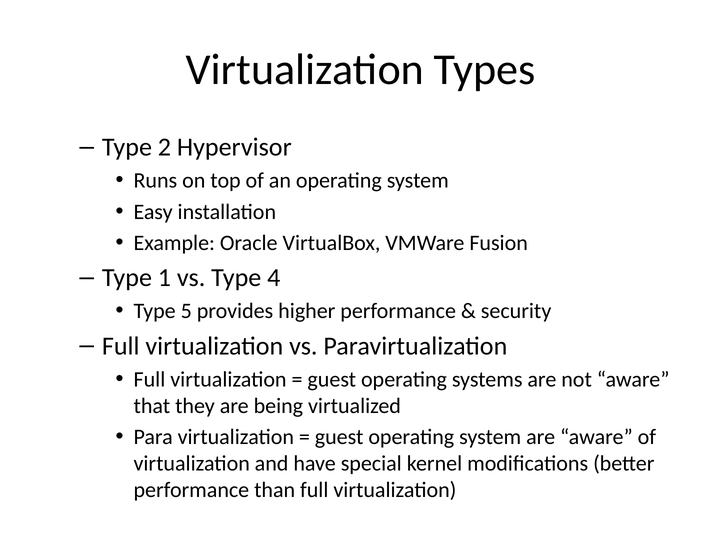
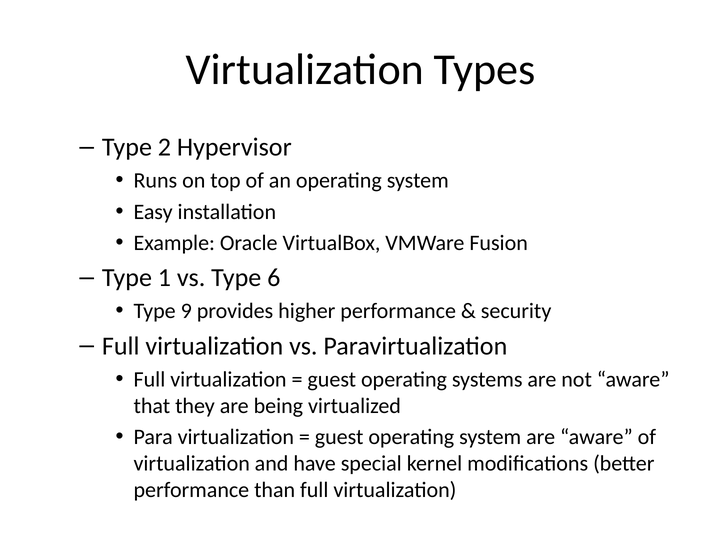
4: 4 -> 6 (274, 278)
5: 5 -> 9 (186, 312)
